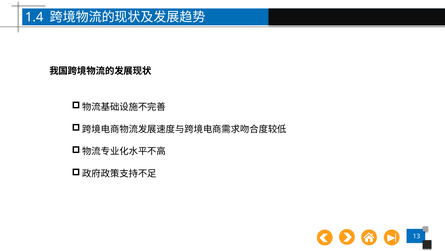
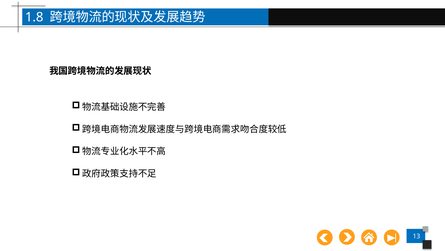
1.4: 1.4 -> 1.8 (34, 17)
